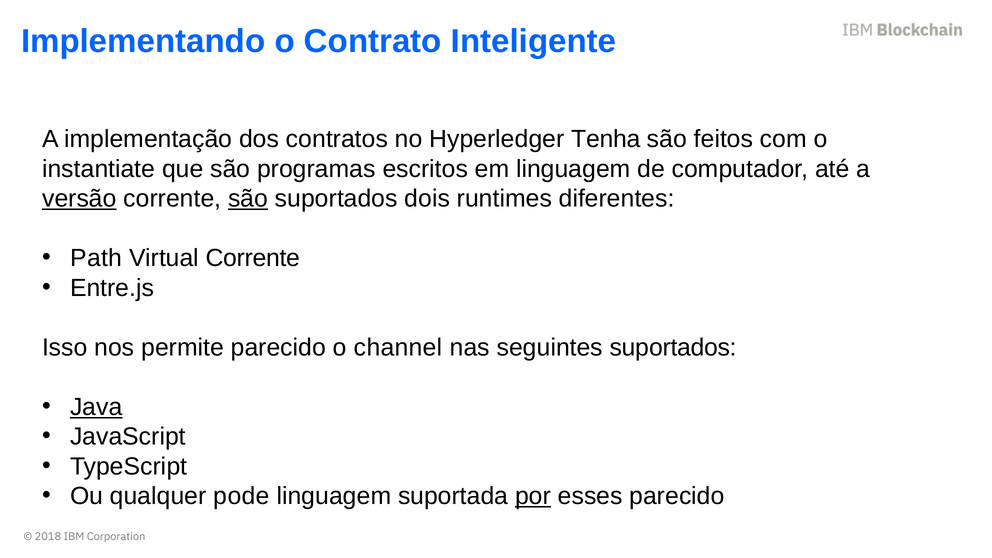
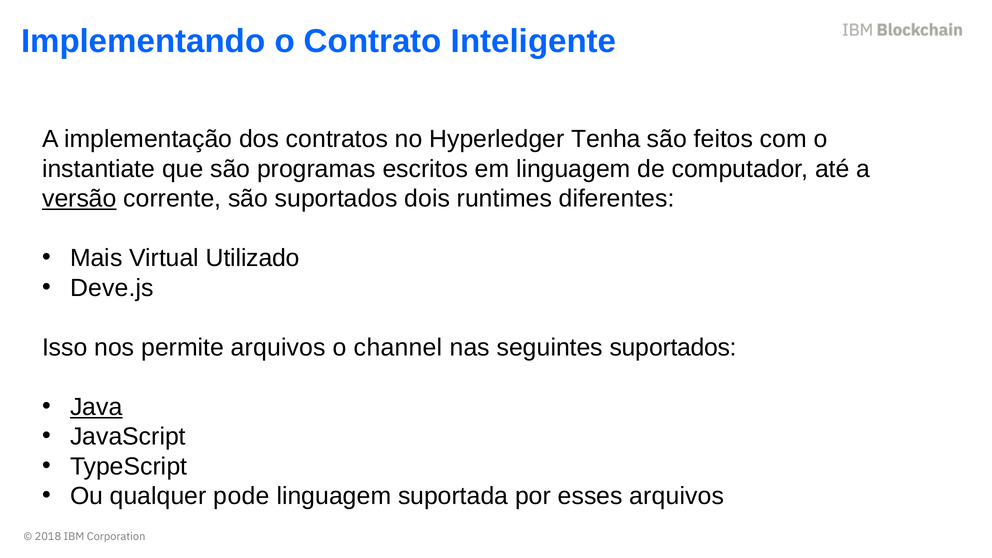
são underline: present -> none (248, 199)
Path: Path -> Mais (96, 258)
Virtual Corrente: Corrente -> Utilizado (253, 258)
Entre.js: Entre.js -> Deve.js (112, 288)
permite parecido: parecido -> arquivos (278, 347)
por underline: present -> none (533, 496)
esses parecido: parecido -> arquivos (677, 496)
